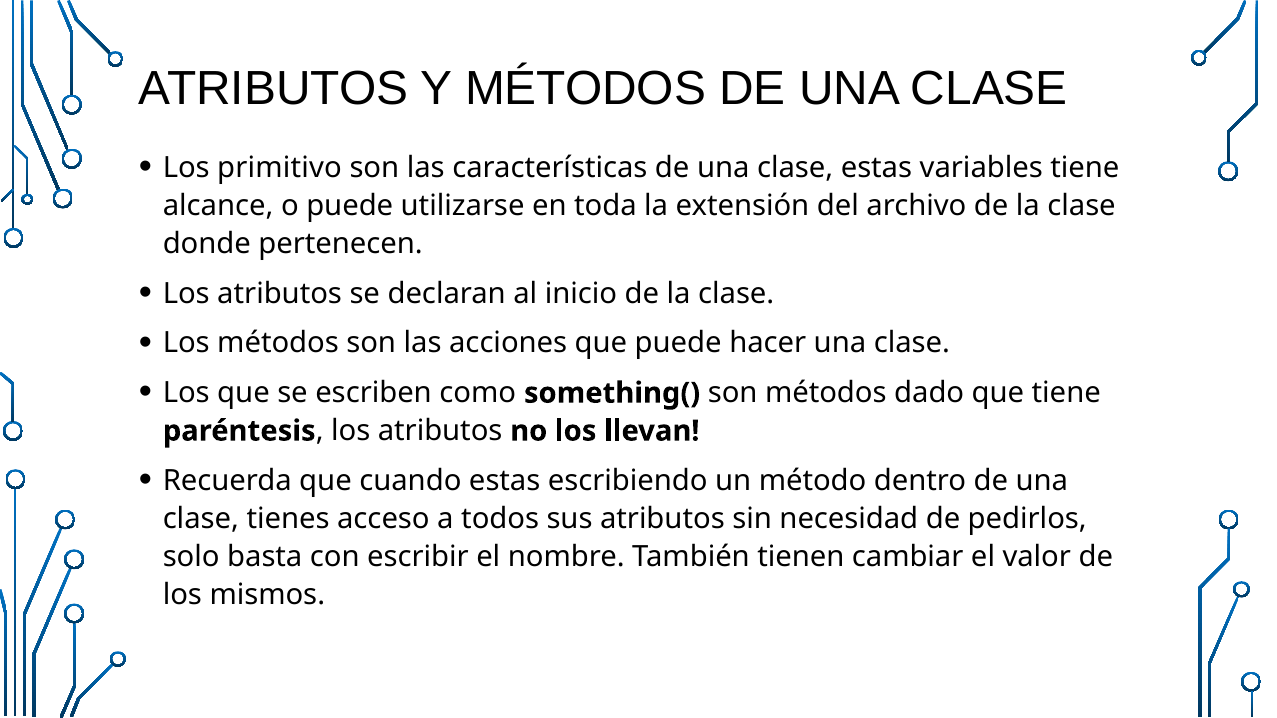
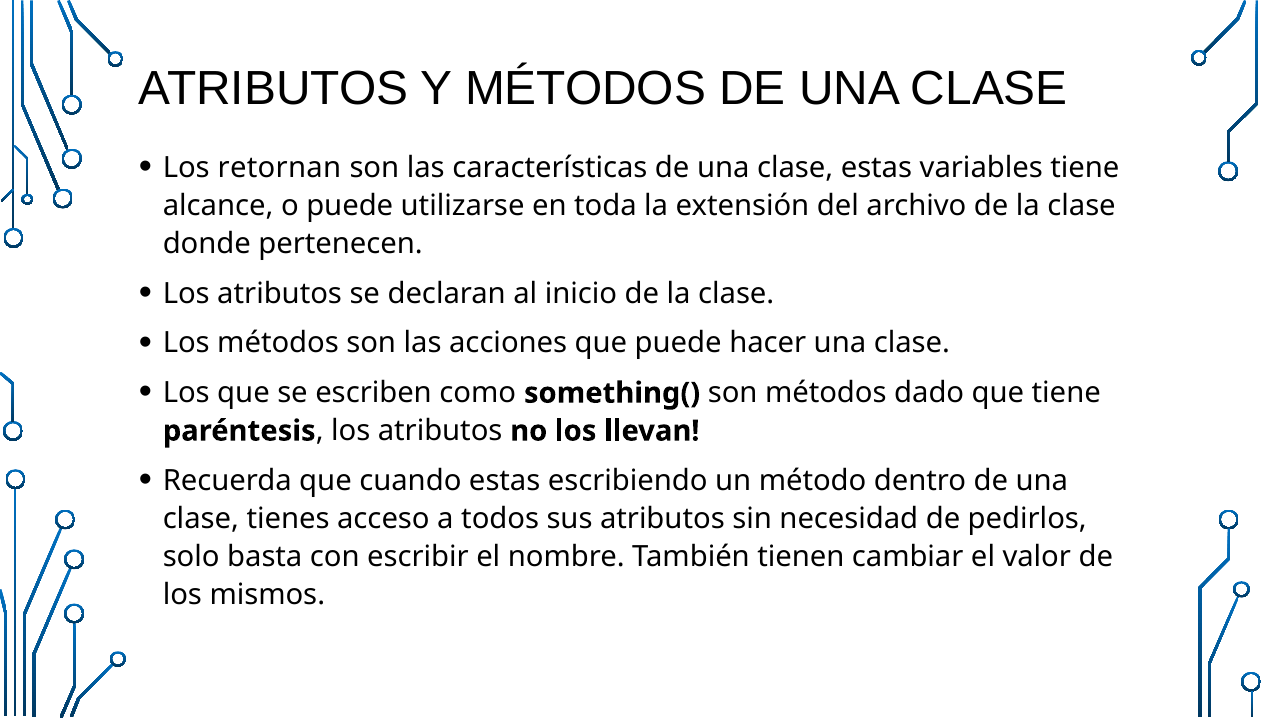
primitivo: primitivo -> retornan (279, 168)
